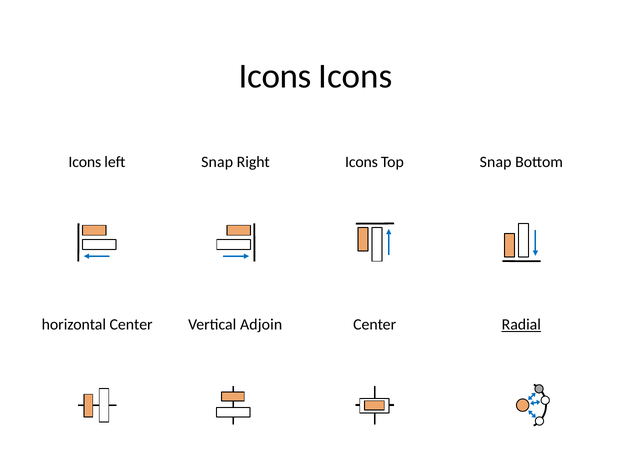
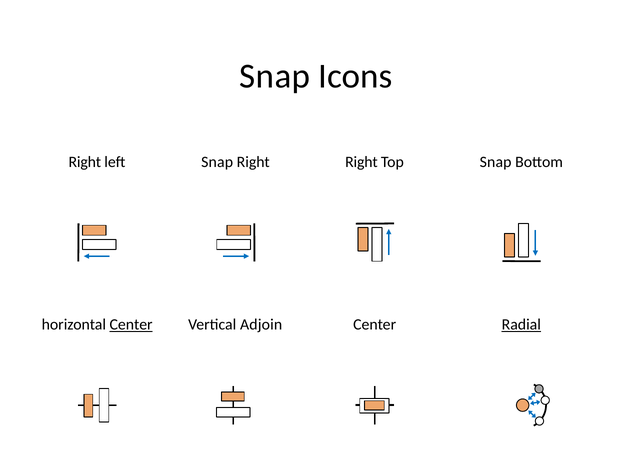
Icons: Icons -> Snap (275, 76)
Icons: Icons -> Right (85, 162)
Right Icons: Icons -> Right (361, 162)
Center underline: none -> present (131, 325)
